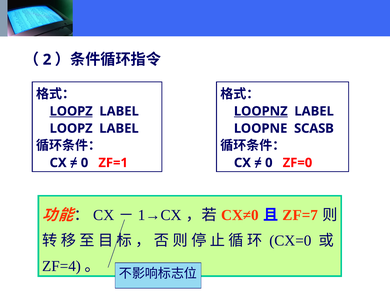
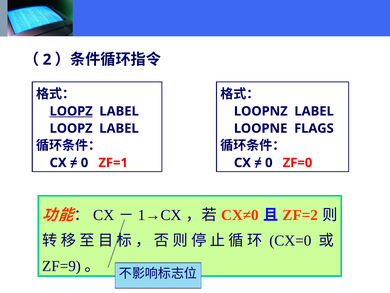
LOOPNZ underline: present -> none (261, 111)
SCASB: SCASB -> FLAGS (314, 128)
ZF=7: ZF=7 -> ZF=2 (300, 215)
ZF=4: ZF=4 -> ZF=9 (62, 266)
